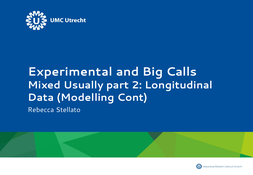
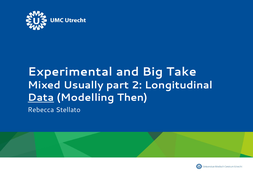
Calls: Calls -> Take (181, 72)
Data underline: none -> present (41, 98)
Cont: Cont -> Then (132, 98)
